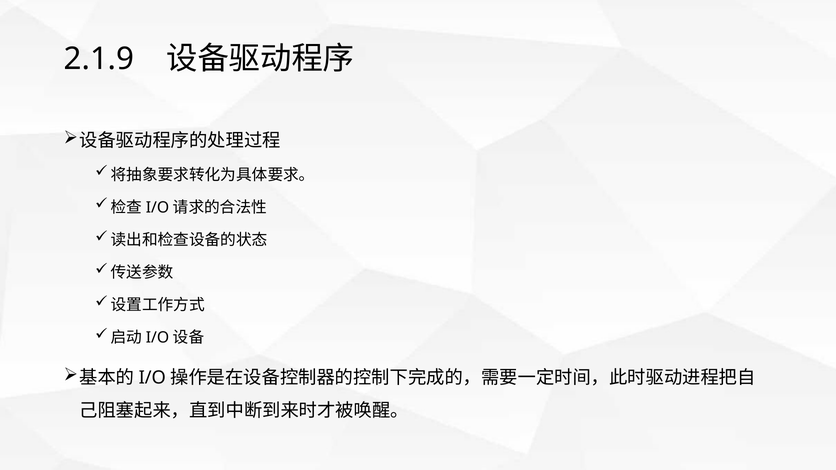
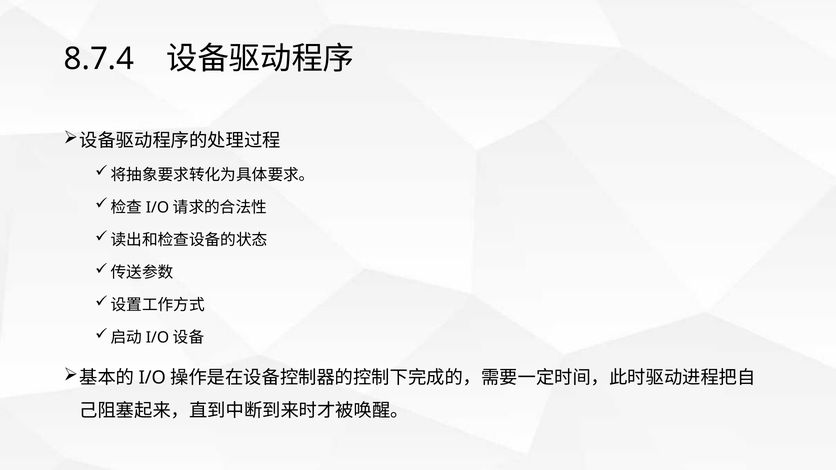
2.1.9: 2.1.9 -> 8.7.4 (99, 59)
